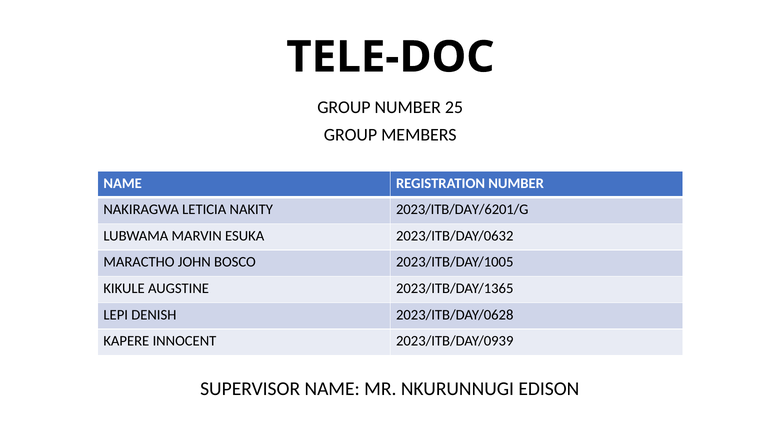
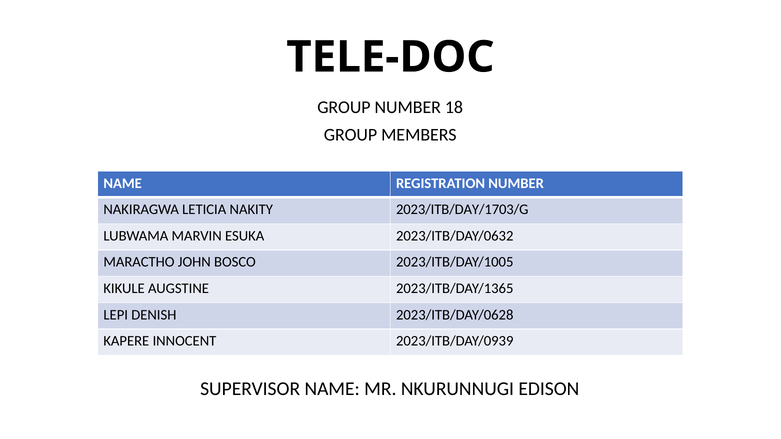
25: 25 -> 18 (454, 107)
2023/ITB/DAY/6201/G: 2023/ITB/DAY/6201/G -> 2023/ITB/DAY/1703/G (462, 209)
